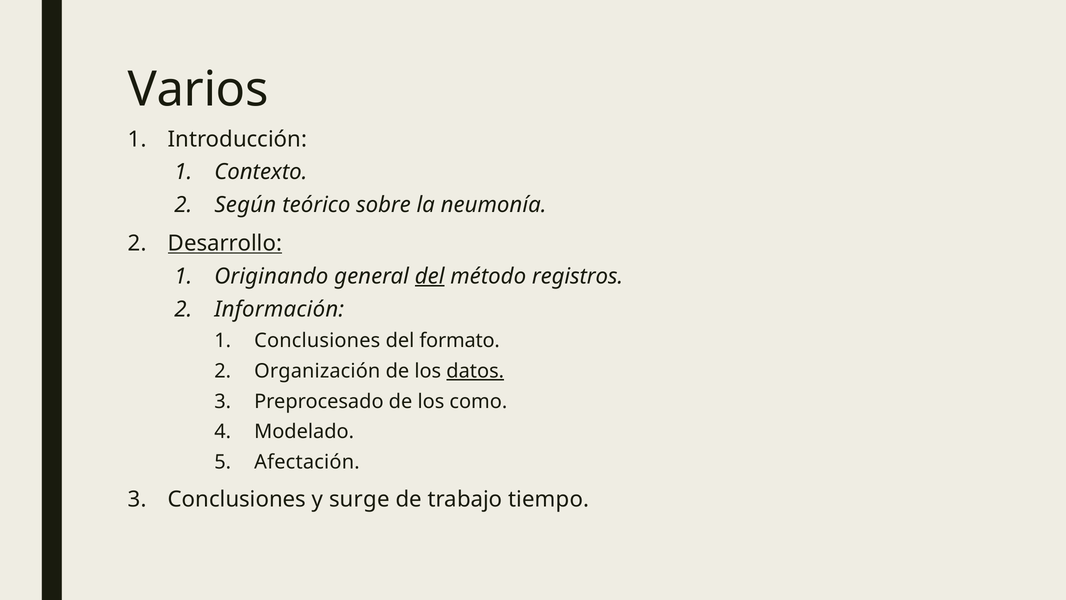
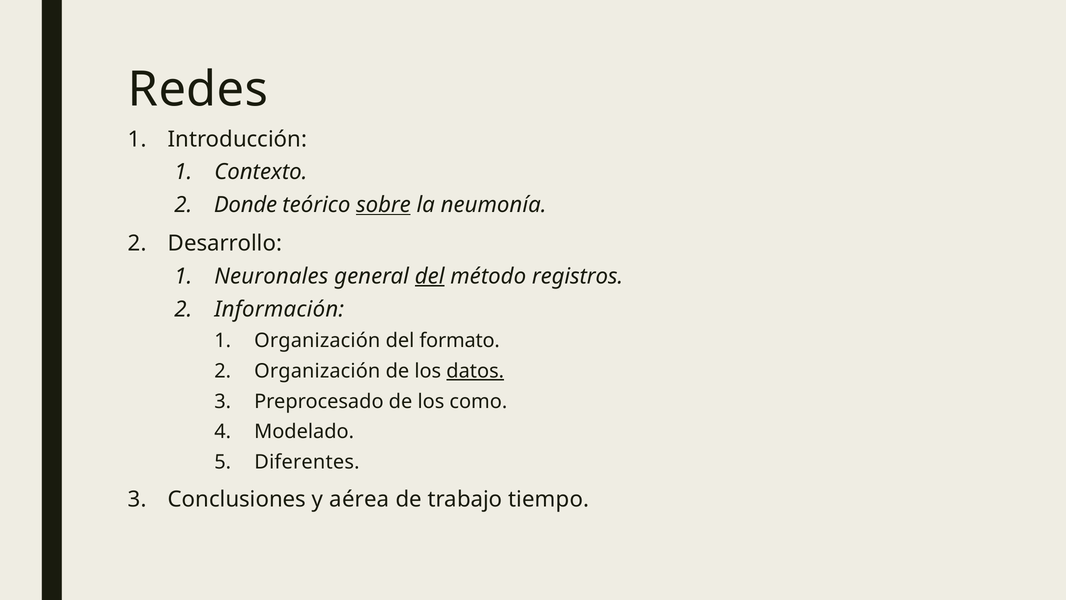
Varios: Varios -> Redes (198, 90)
Según: Según -> Donde (246, 205)
sobre underline: none -> present (384, 205)
Desarrollo underline: present -> none (225, 243)
Originando: Originando -> Neuronales (271, 276)
Conclusiones: Conclusiones -> Organización (317, 341)
Afectación: Afectación -> Diferentes (307, 462)
surge: surge -> aérea (359, 499)
